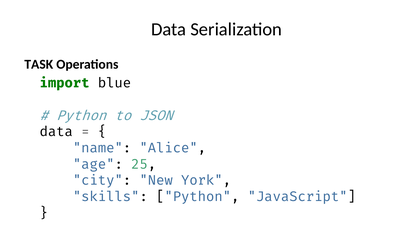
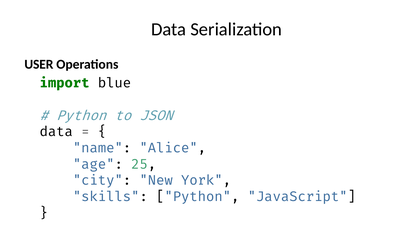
TASK: TASK -> USER (39, 64)
